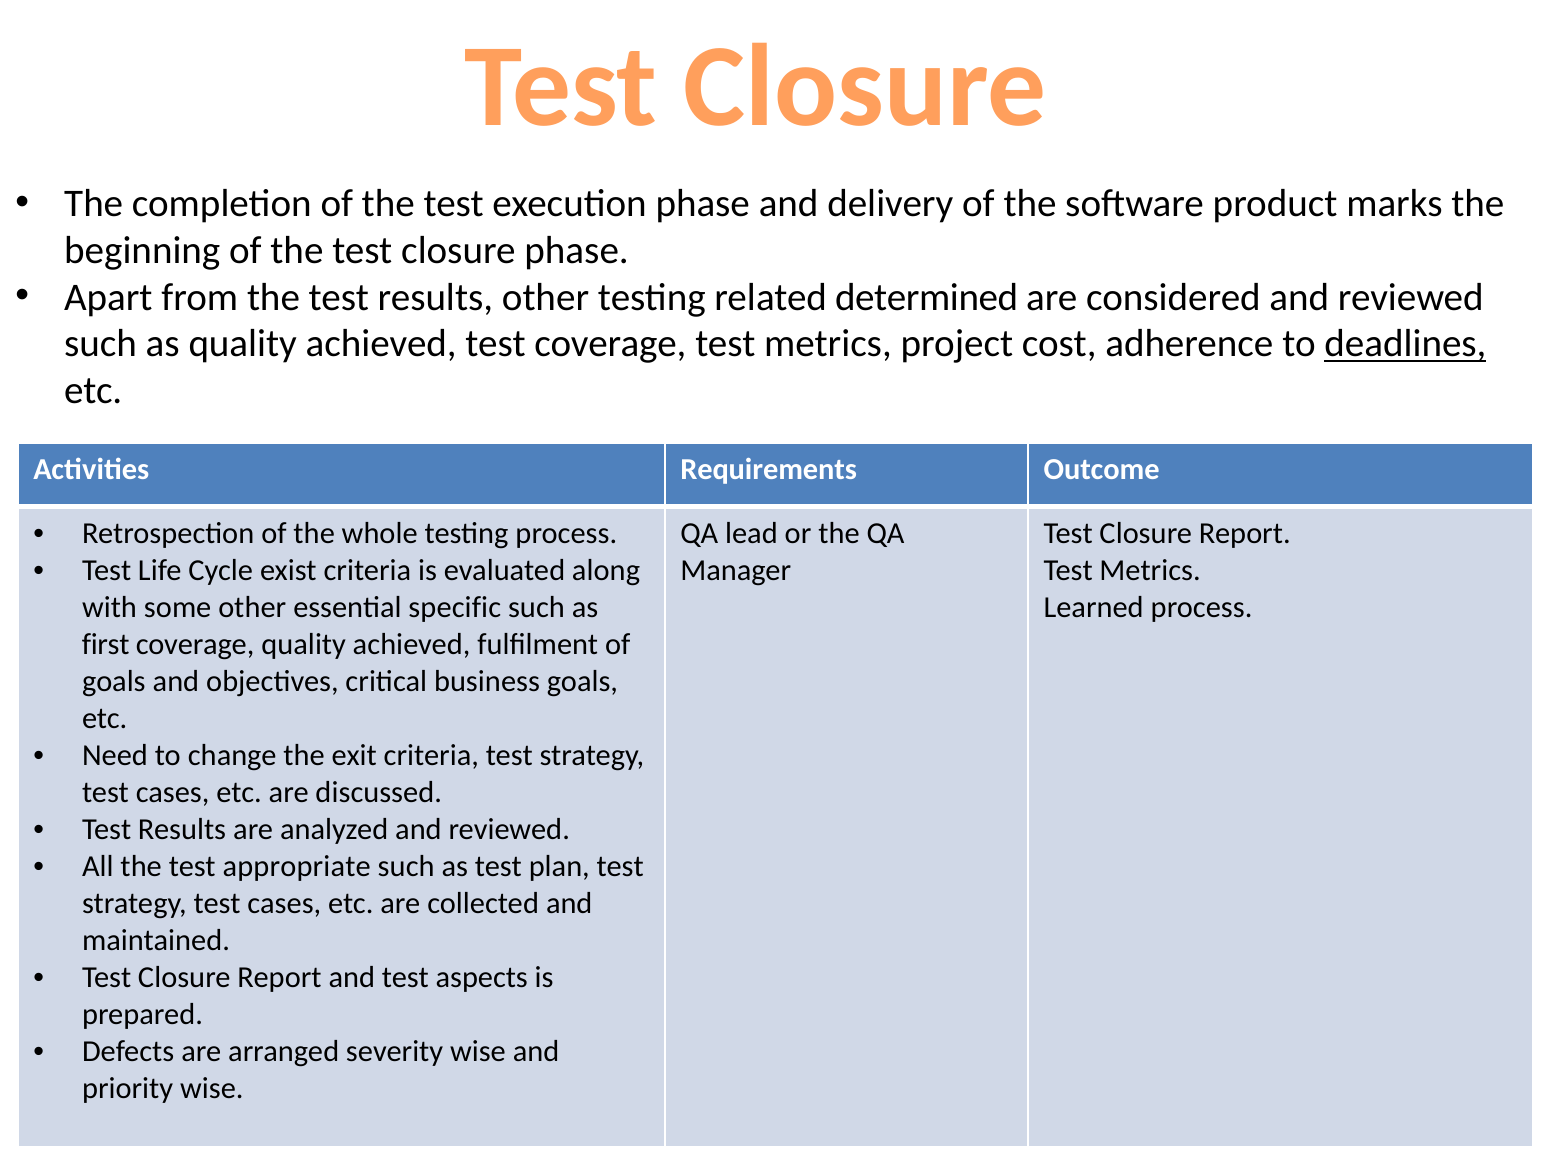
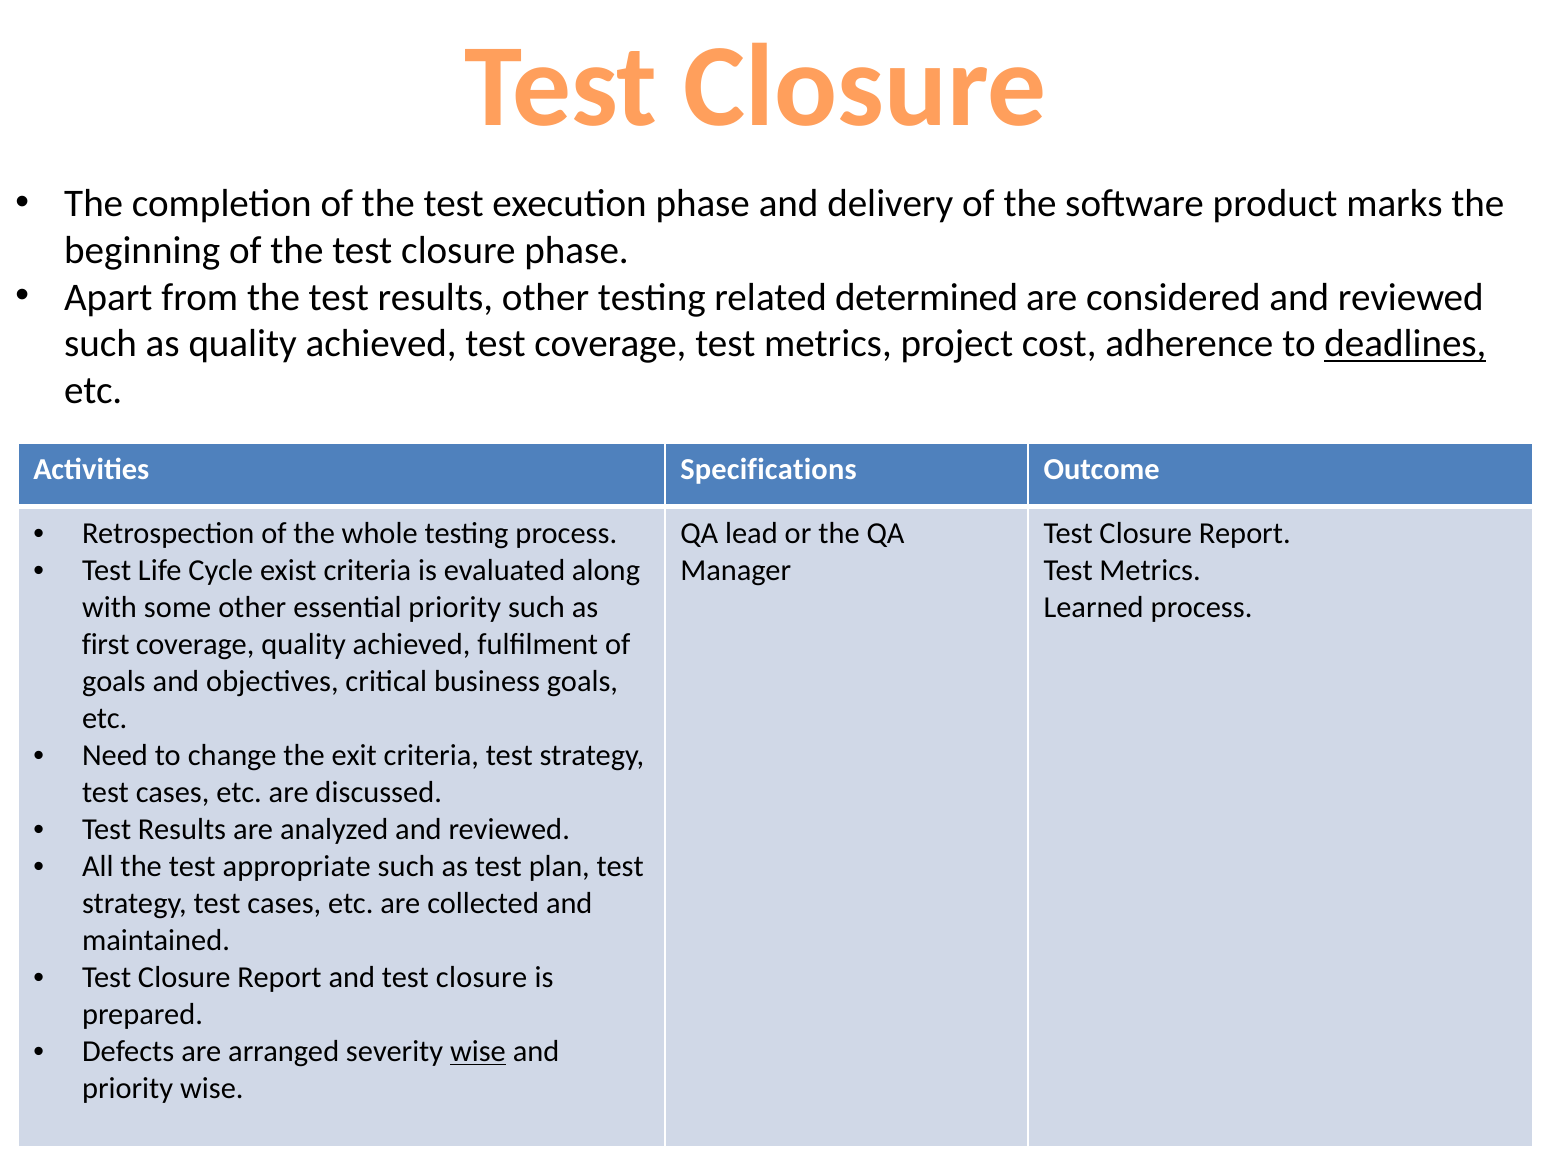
Requirements: Requirements -> Specifications (768, 470)
essential specific: specific -> priority (455, 607)
and test aspects: aspects -> closure (482, 977)
wise underline: none -> present (478, 1051)
